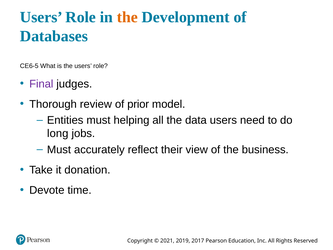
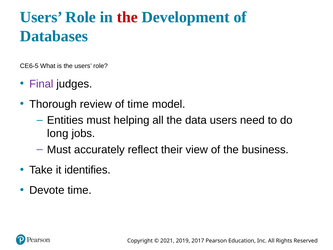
the colour: orange -> red (127, 17)
of prior: prior -> time (138, 104)
donation: donation -> identifies (87, 170)
